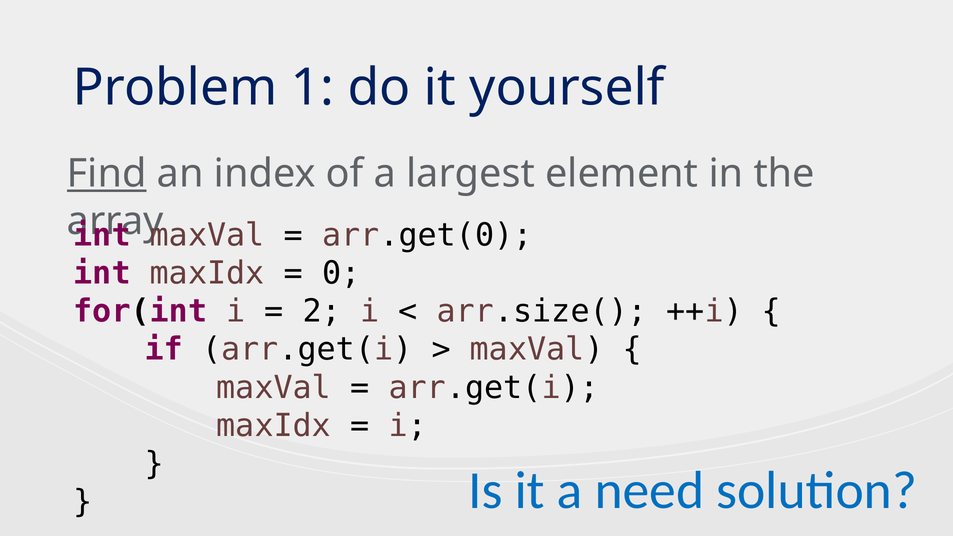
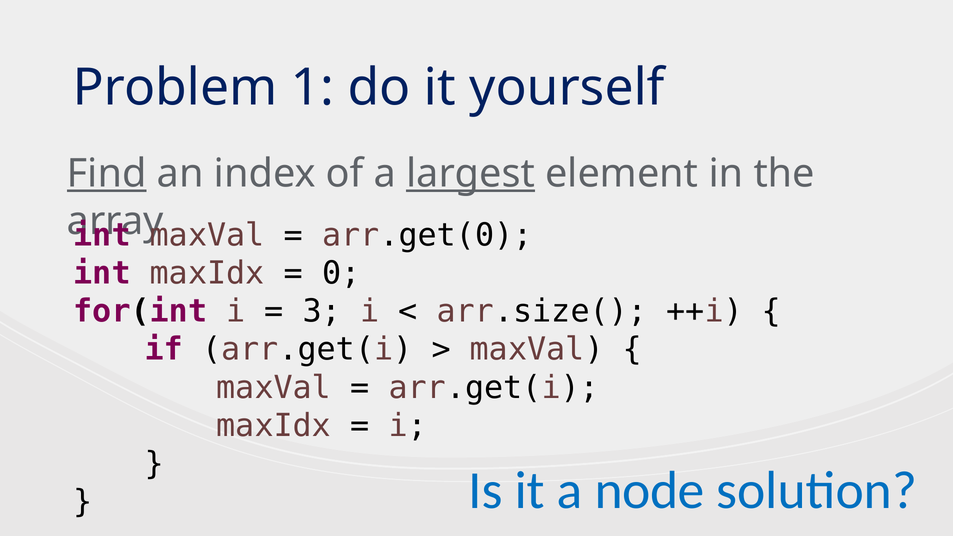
largest underline: none -> present (471, 174)
2: 2 -> 3 (322, 311)
need: need -> node (650, 490)
